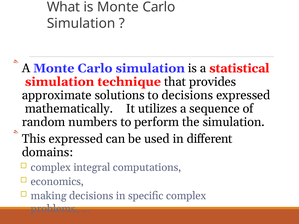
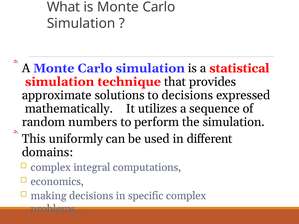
This expressed: expressed -> uniformly (76, 139)
